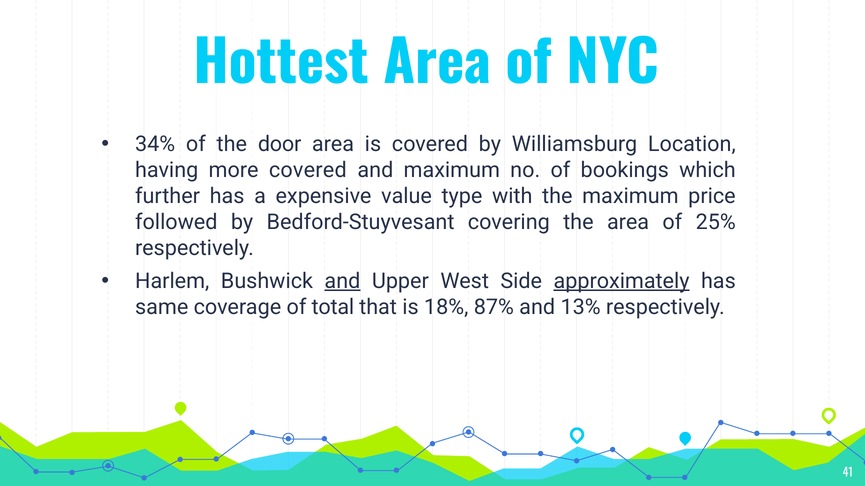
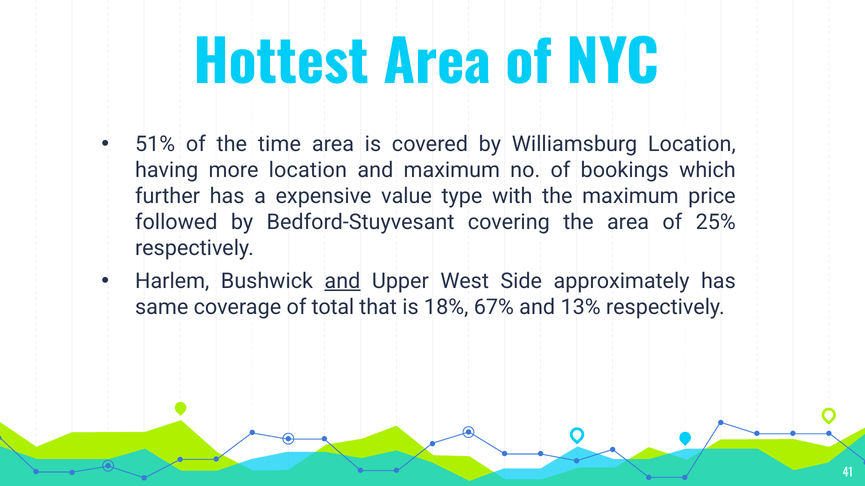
34%: 34% -> 51% (155, 144)
door: door -> time (279, 144)
more covered: covered -> location (308, 170)
approximately underline: present -> none (622, 281)
87%: 87% -> 67% (494, 307)
